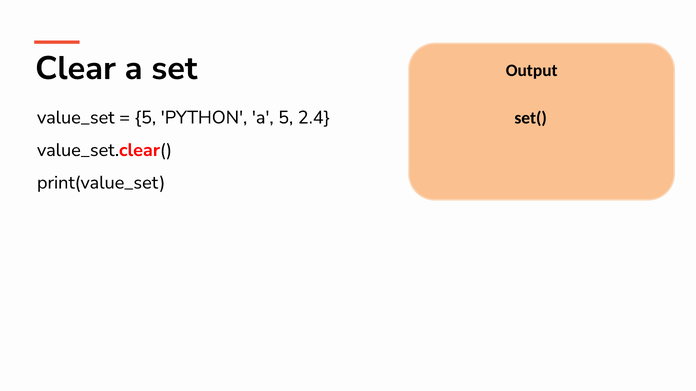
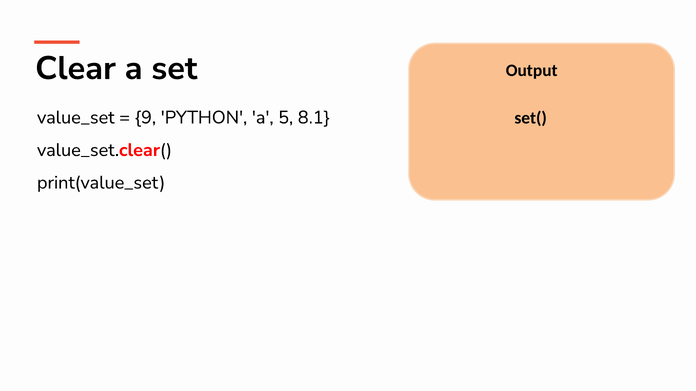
5: 5 -> 9 (145, 118)
2.4: 2.4 -> 8.1 (314, 118)
